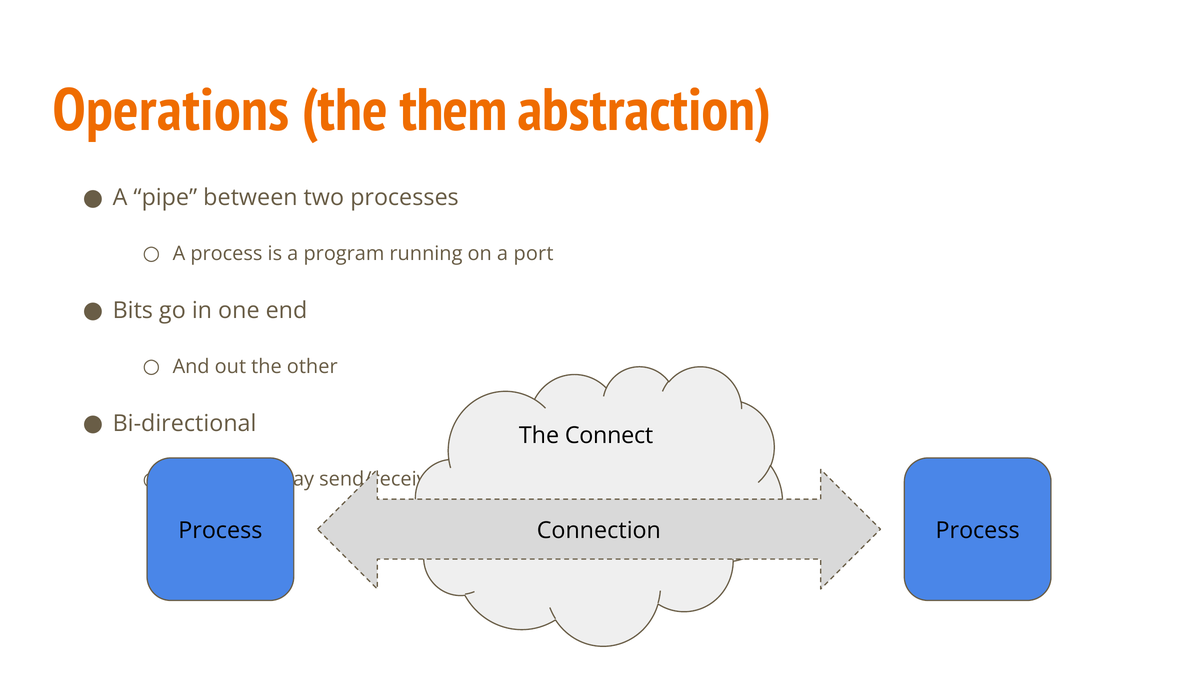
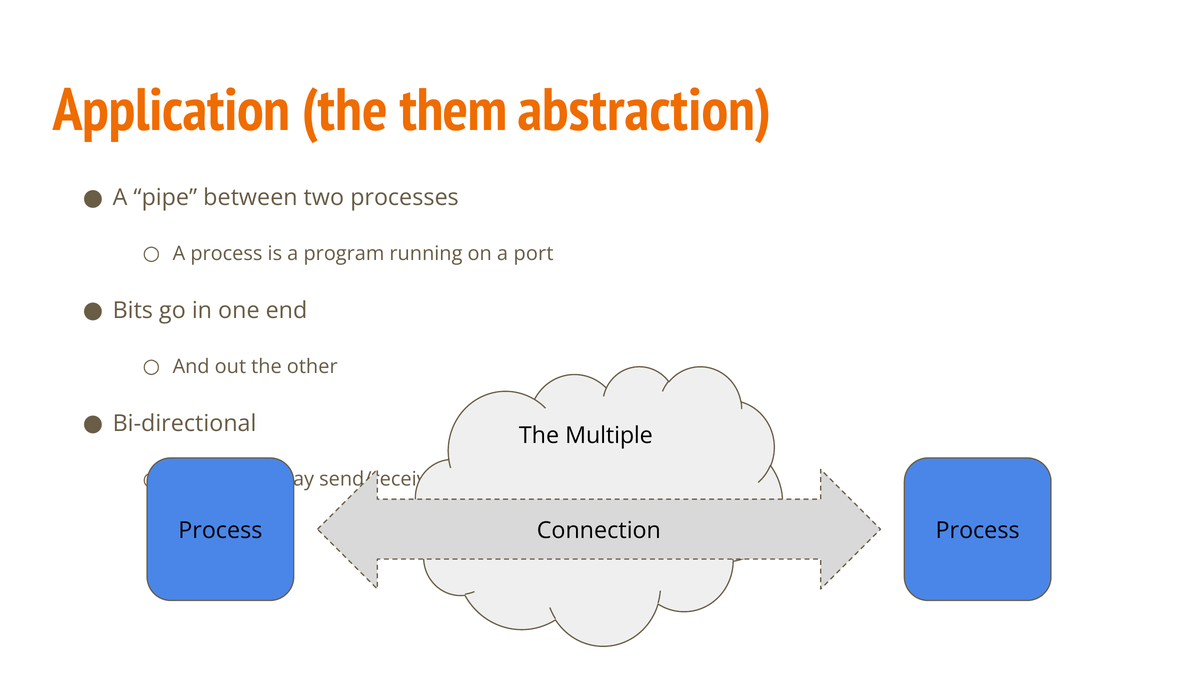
Operations: Operations -> Application (172, 110)
Connect: Connect -> Multiple (609, 436)
